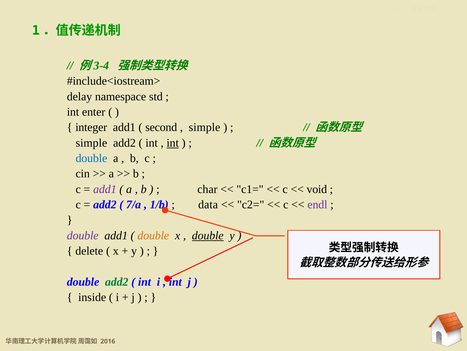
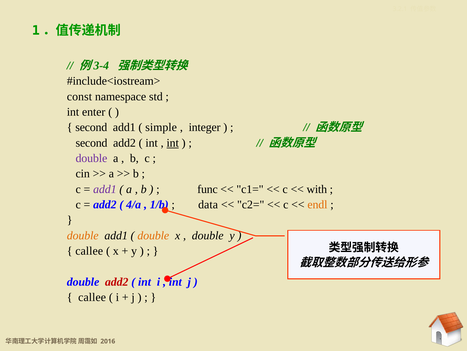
delay: delay -> const (79, 96)
integer: integer -> second (91, 127)
second: second -> simple (161, 127)
simple: simple -> integer (205, 127)
simple: simple -> second (91, 143)
double colour: blue -> purple (91, 158)
char: char -> func (208, 189)
void: void -> with (317, 189)
7/a: 7/a -> 4/a (134, 204)
endl colour: purple -> orange (317, 204)
double colour: purple -> orange (83, 235)
double underline: present -> none (208, 235)
delete: delete -> callee (89, 250)
add2 colour: green -> red (117, 281)
inside: inside -> callee (92, 297)
